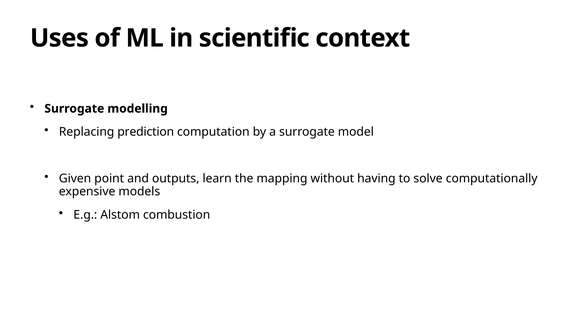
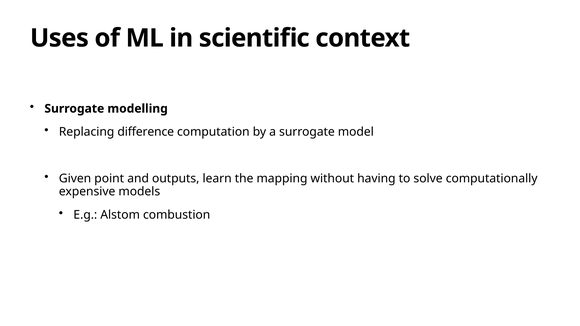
prediction: prediction -> difference (146, 132)
